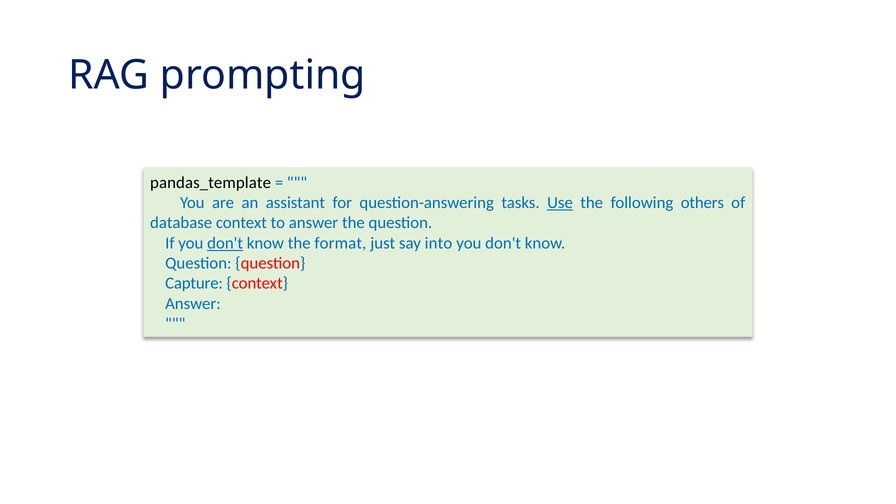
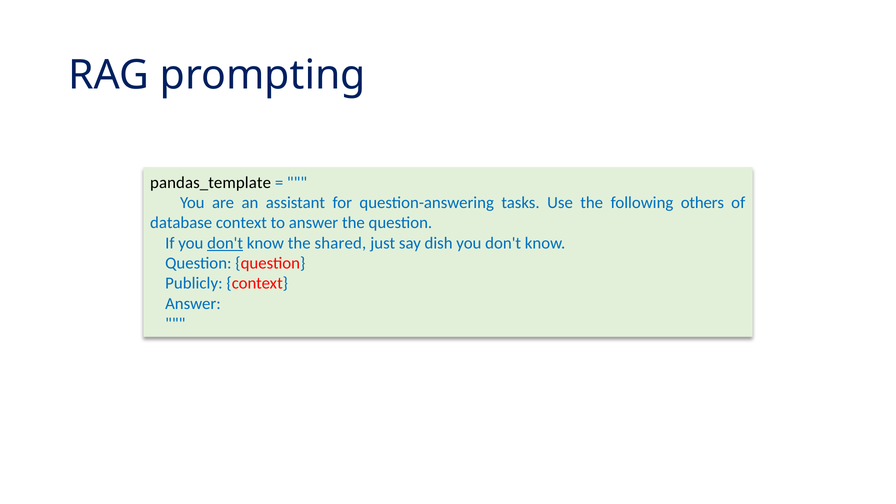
Use underline: present -> none (560, 203)
format: format -> shared (340, 243)
into: into -> dish (439, 243)
Capture: Capture -> Publicly (194, 283)
